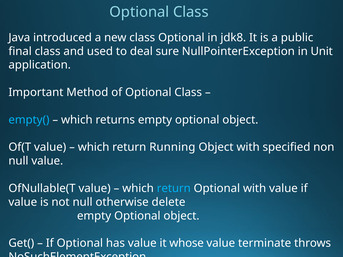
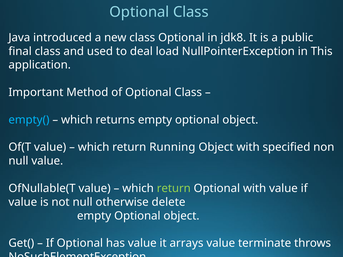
sure: sure -> load (167, 51)
Unit: Unit -> This (322, 51)
return colour: light blue -> light green (174, 189)
whose: whose -> arrays (187, 243)
